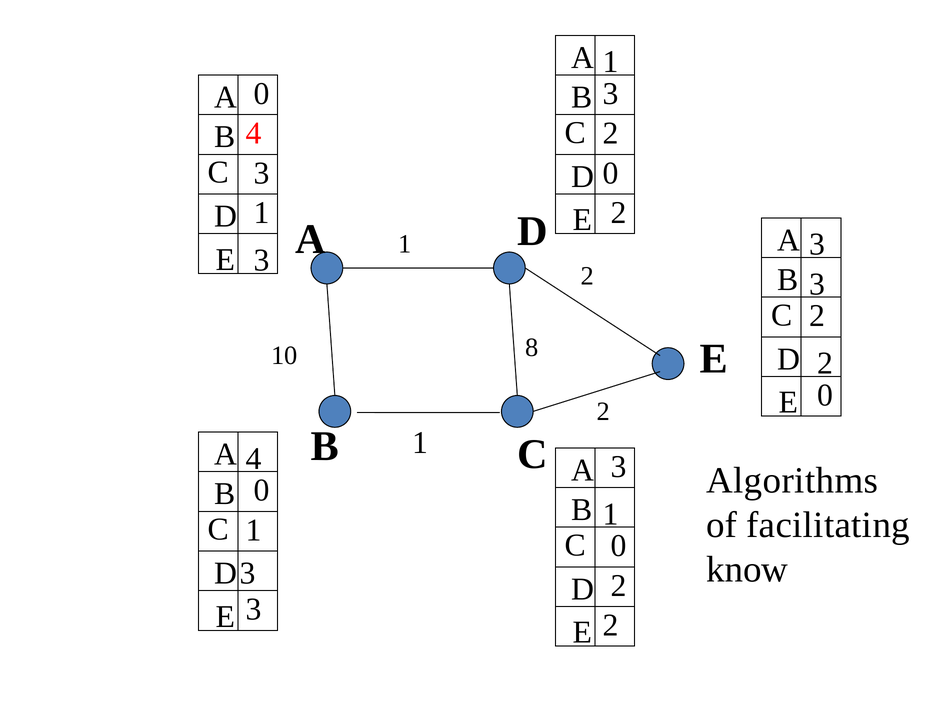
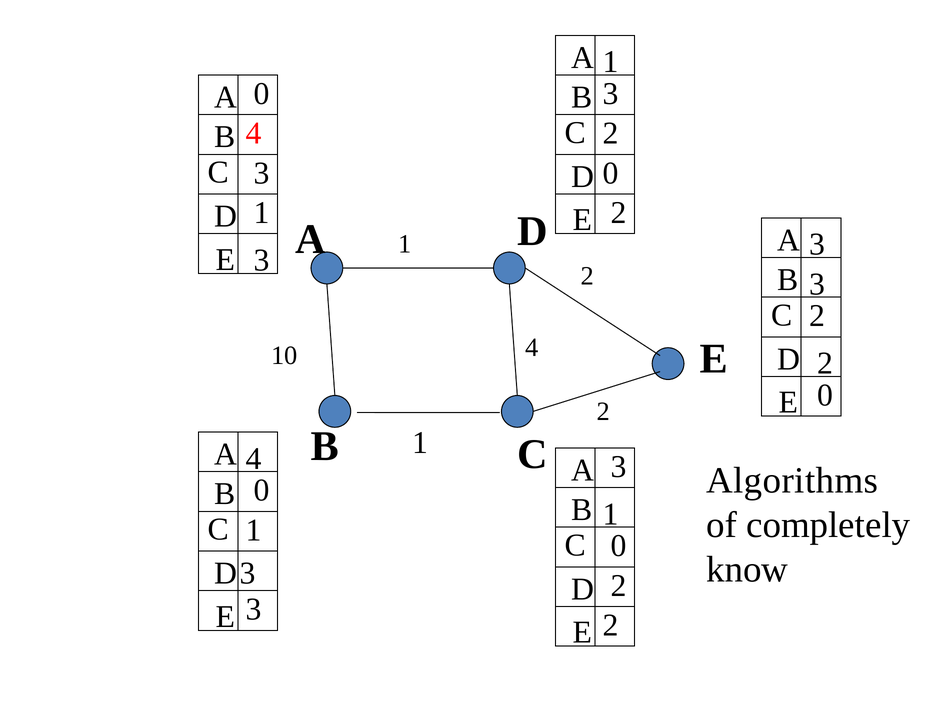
10 8: 8 -> 4 (532, 348)
facilitating: facilitating -> completely (828, 525)
